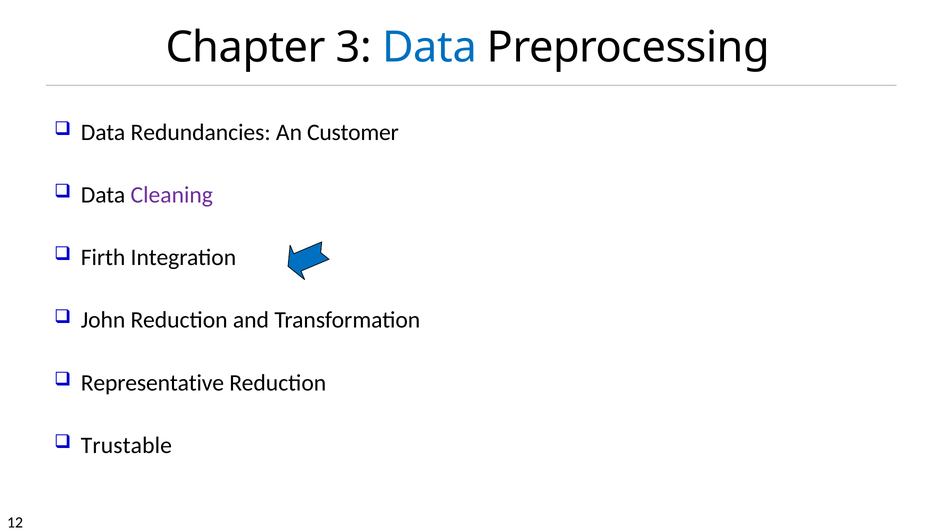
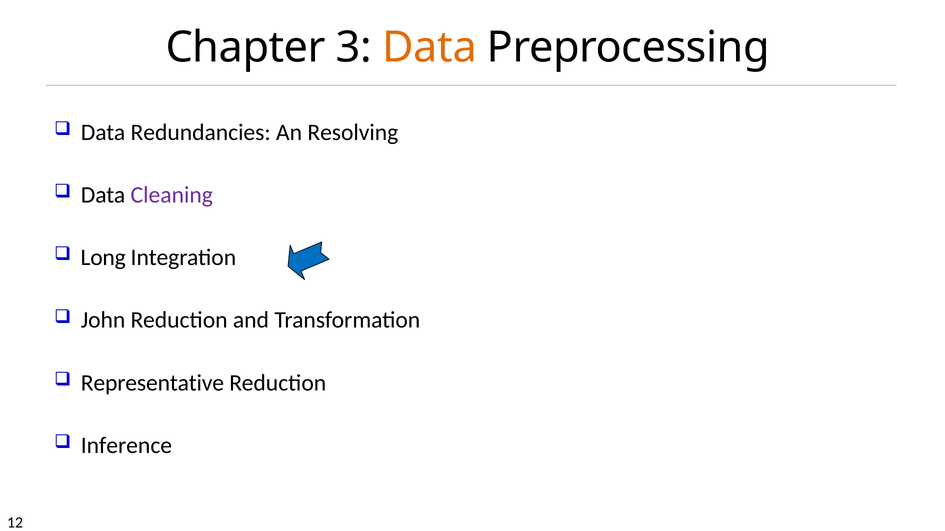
Data colour: blue -> orange (430, 47)
Customer: Customer -> Resolving (353, 133)
Firth: Firth -> Long (103, 258)
Trustable: Trustable -> Inference (126, 446)
